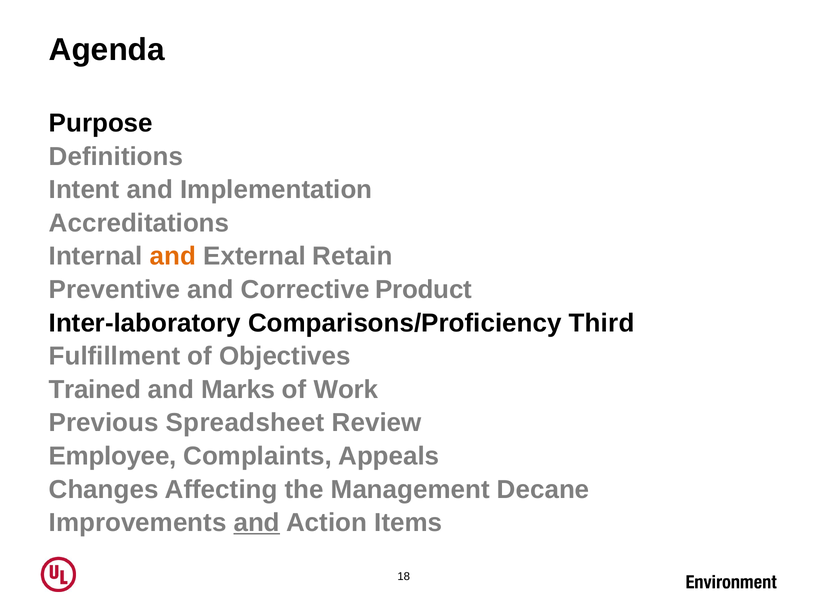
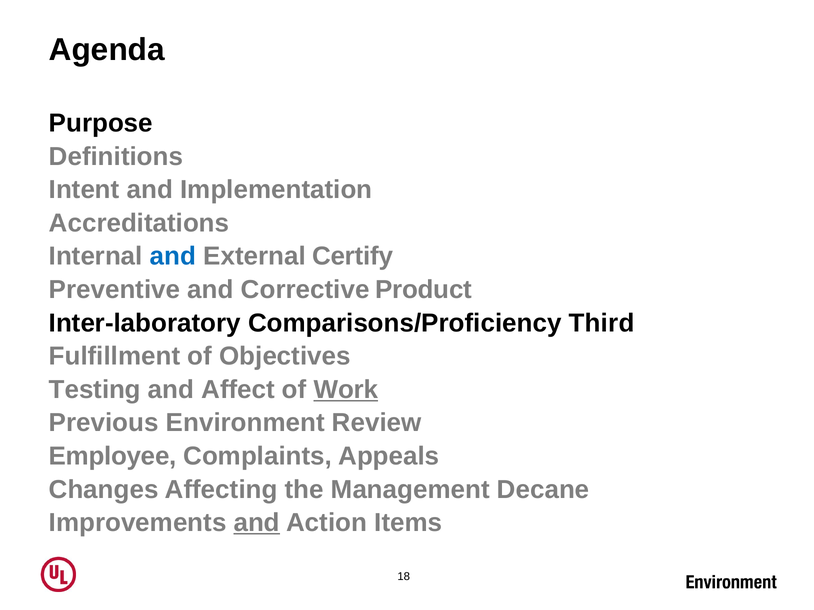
and colour: orange -> blue (173, 257)
Retain: Retain -> Certify (353, 257)
Trained: Trained -> Testing (95, 390)
Marks: Marks -> Affect (238, 390)
Work underline: none -> present (346, 390)
Spreadsheet: Spreadsheet -> Environment (245, 423)
